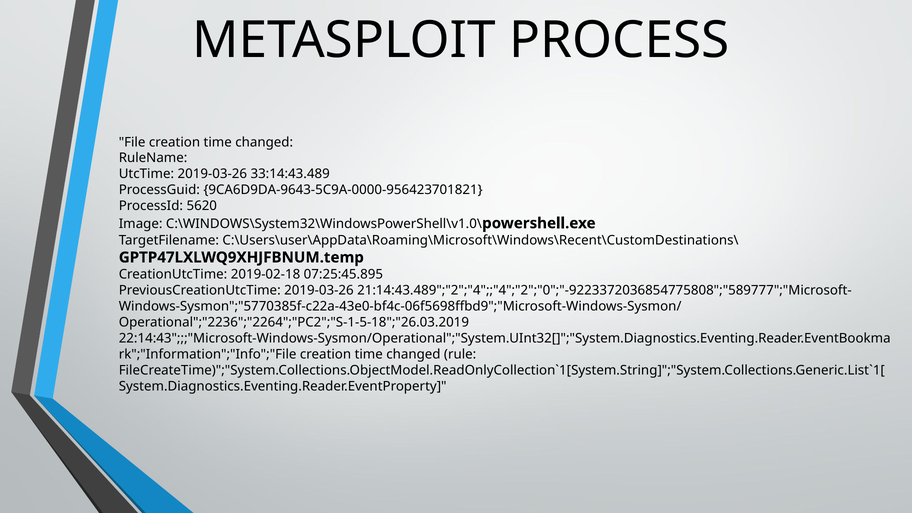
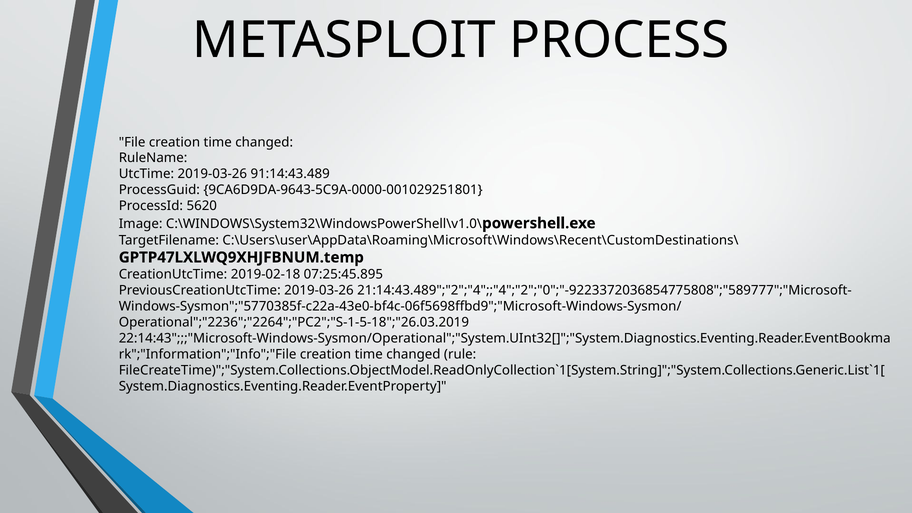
33:14:43.489: 33:14:43.489 -> 91:14:43.489 (290, 174)
9CA6D9DA-9643-5C9A-0000-956423701821: 9CA6D9DA-9643-5C9A-0000-956423701821 -> 9CA6D9DA-9643-5C9A-0000-001029251801 (343, 190)
